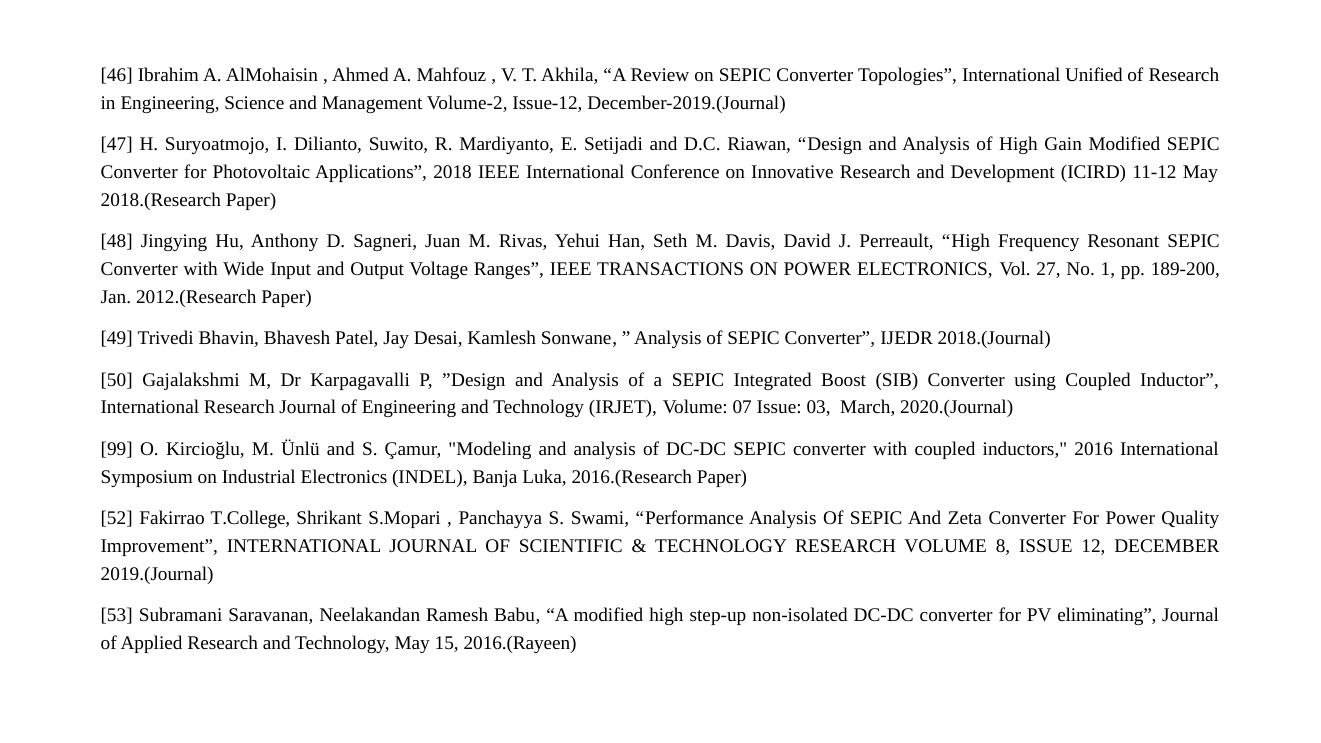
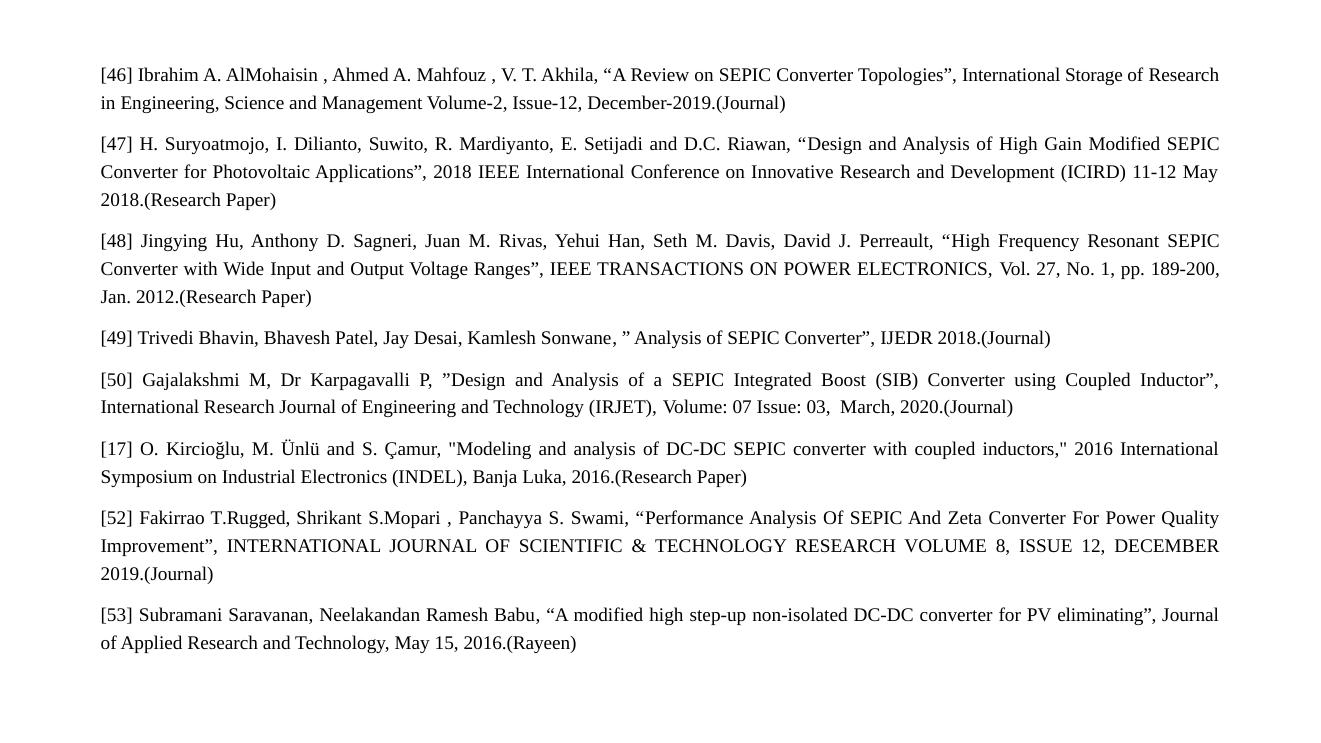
Unified: Unified -> Storage (1094, 75)
99: 99 -> 17 (117, 449)
T.College: T.College -> T.Rugged (250, 518)
